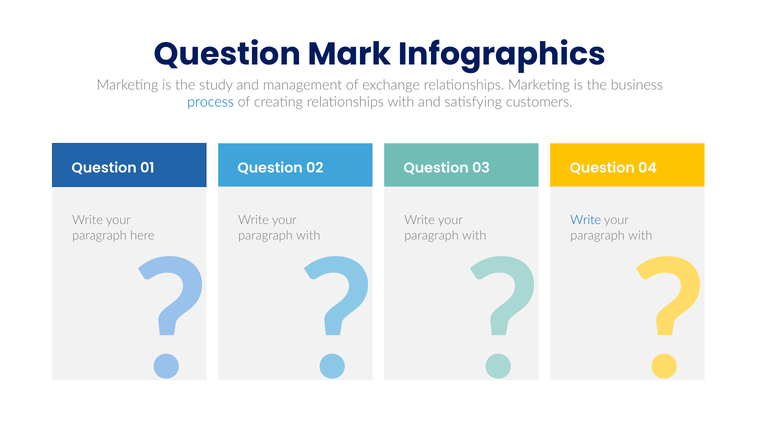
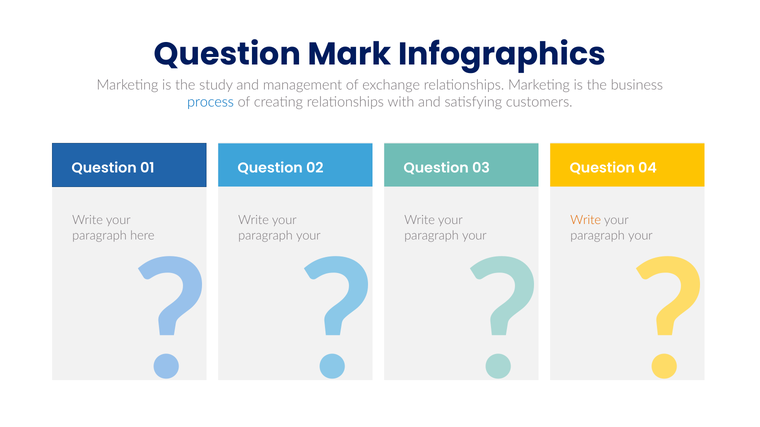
Write colour: blue -> orange (586, 220)
with: with -> your (308, 236)
with: with -> your (474, 236)
with: with -> your (640, 236)
